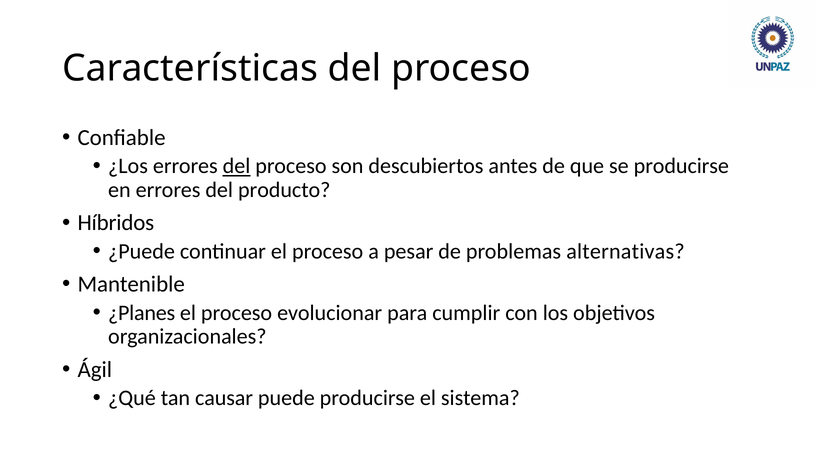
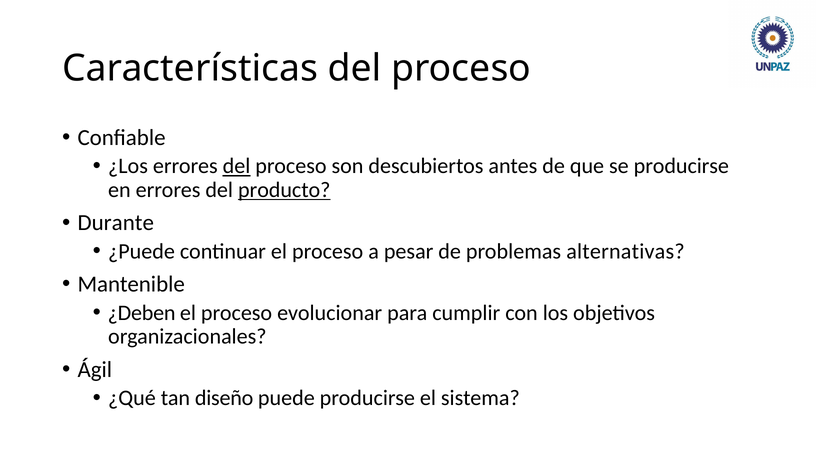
producto underline: none -> present (284, 190)
Híbridos: Híbridos -> Durante (116, 223)
¿Planes: ¿Planes -> ¿Deben (142, 313)
causar: causar -> diseño (224, 398)
